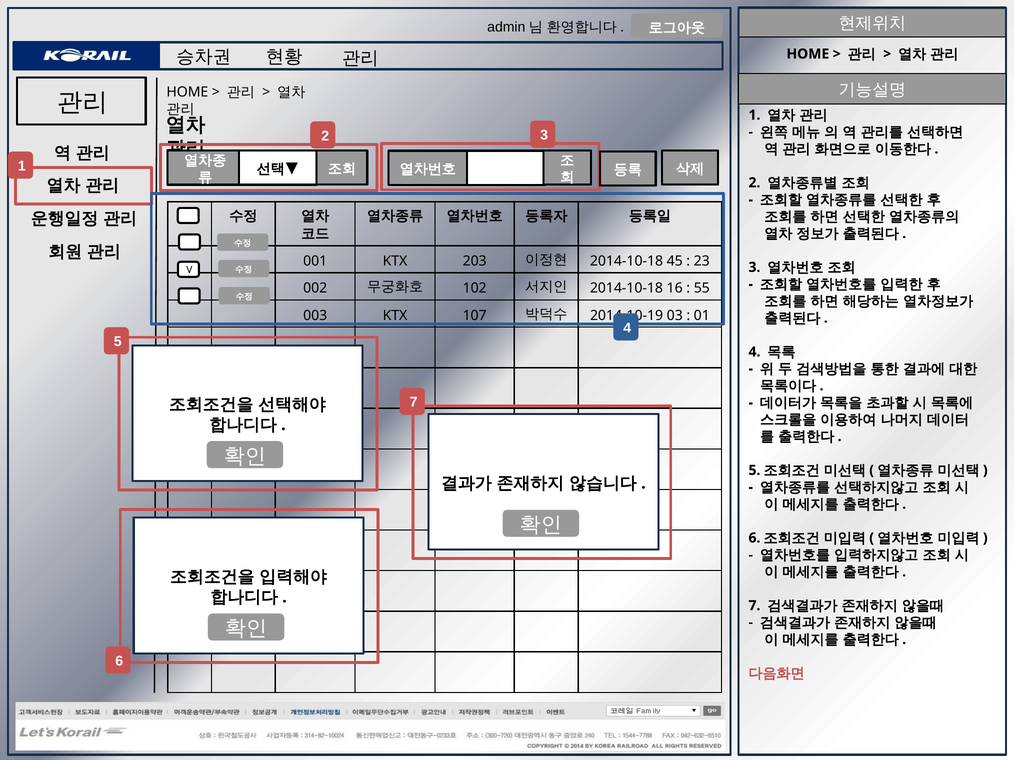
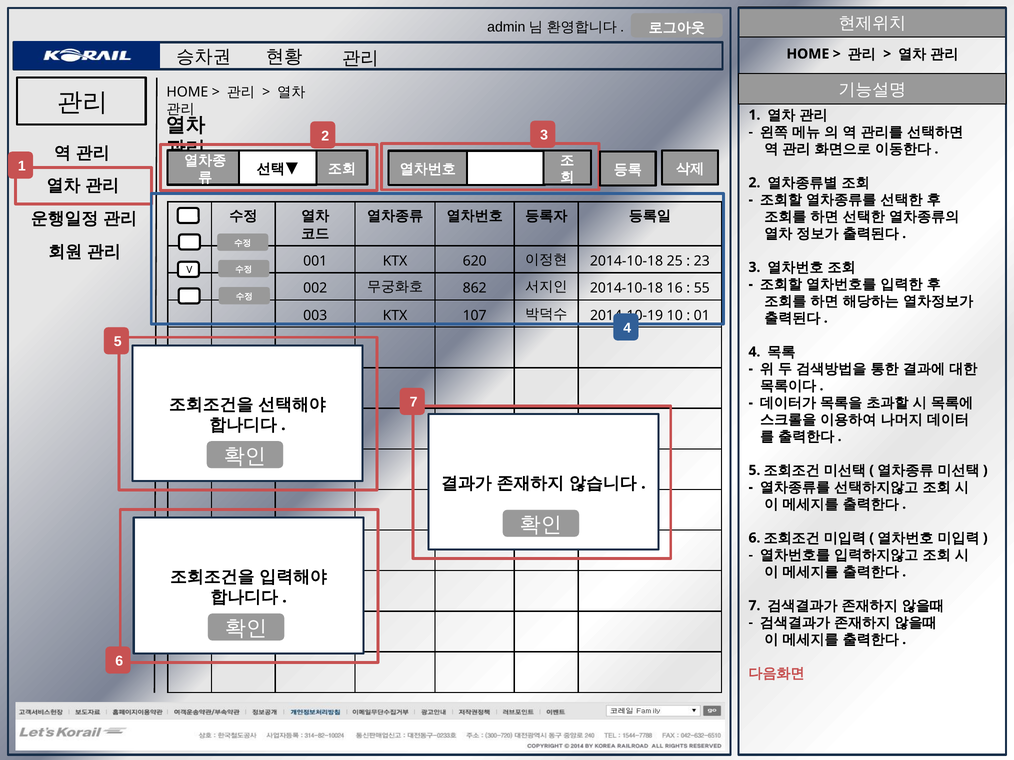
203: 203 -> 620 (475, 261)
45: 45 -> 25 (675, 261)
102: 102 -> 862 (475, 288)
03: 03 -> 10 (675, 316)
